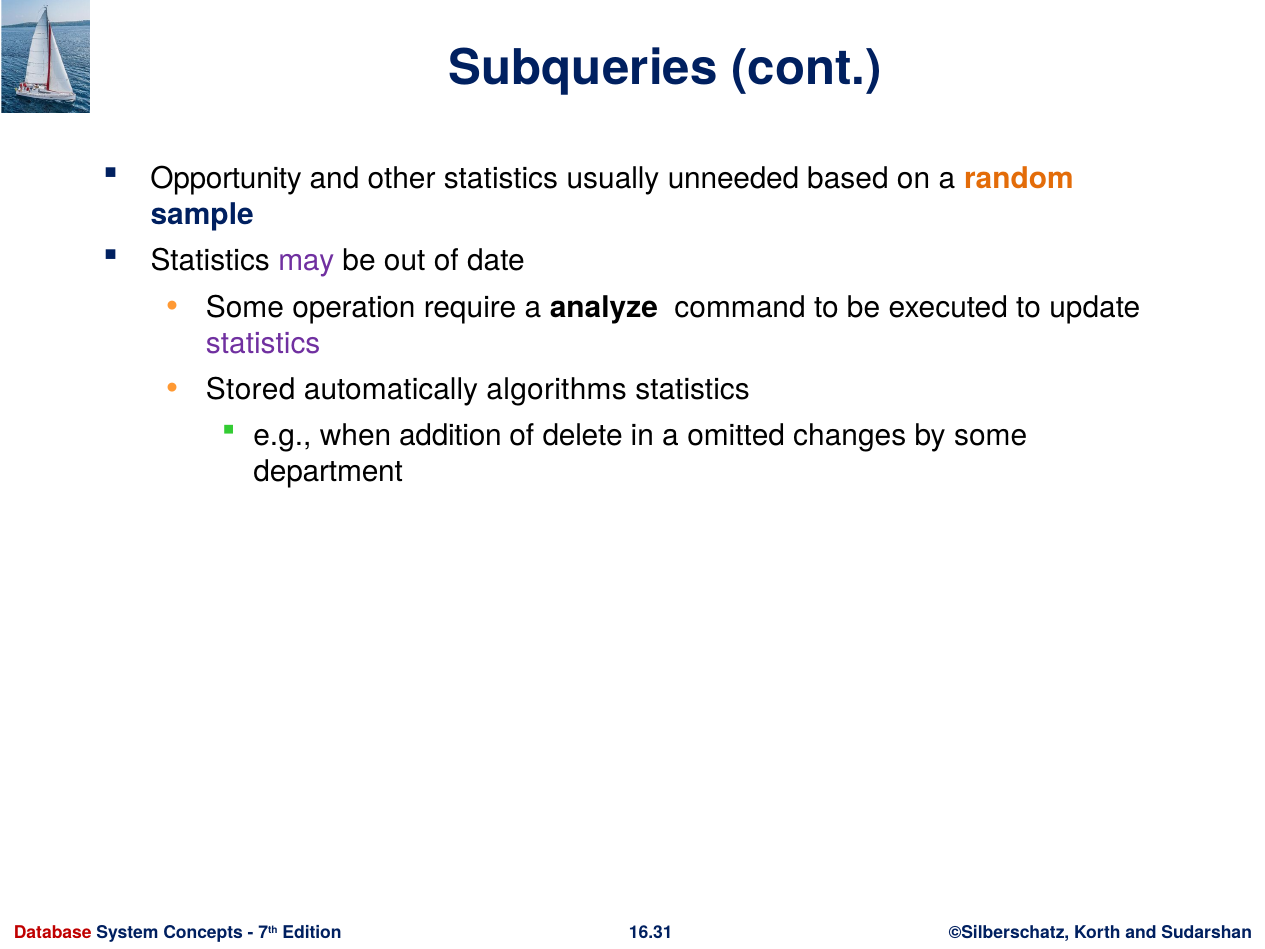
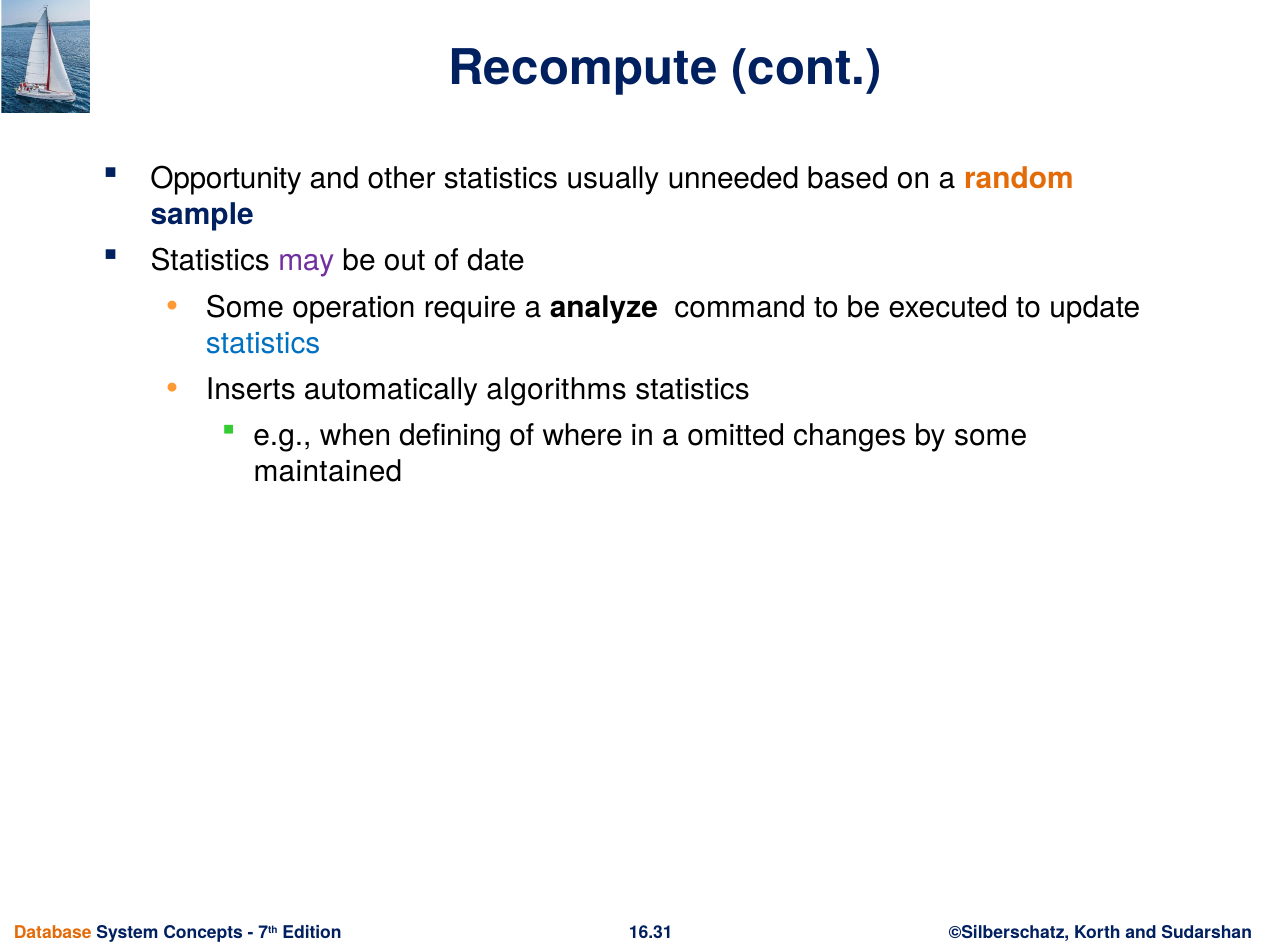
Subqueries: Subqueries -> Recompute (583, 68)
statistics colour: purple -> blue (263, 343)
Stored: Stored -> Inserts (251, 390)
addition: addition -> defining (450, 436)
delete: delete -> where (583, 436)
department: department -> maintained (328, 472)
Database colour: red -> orange (53, 933)
